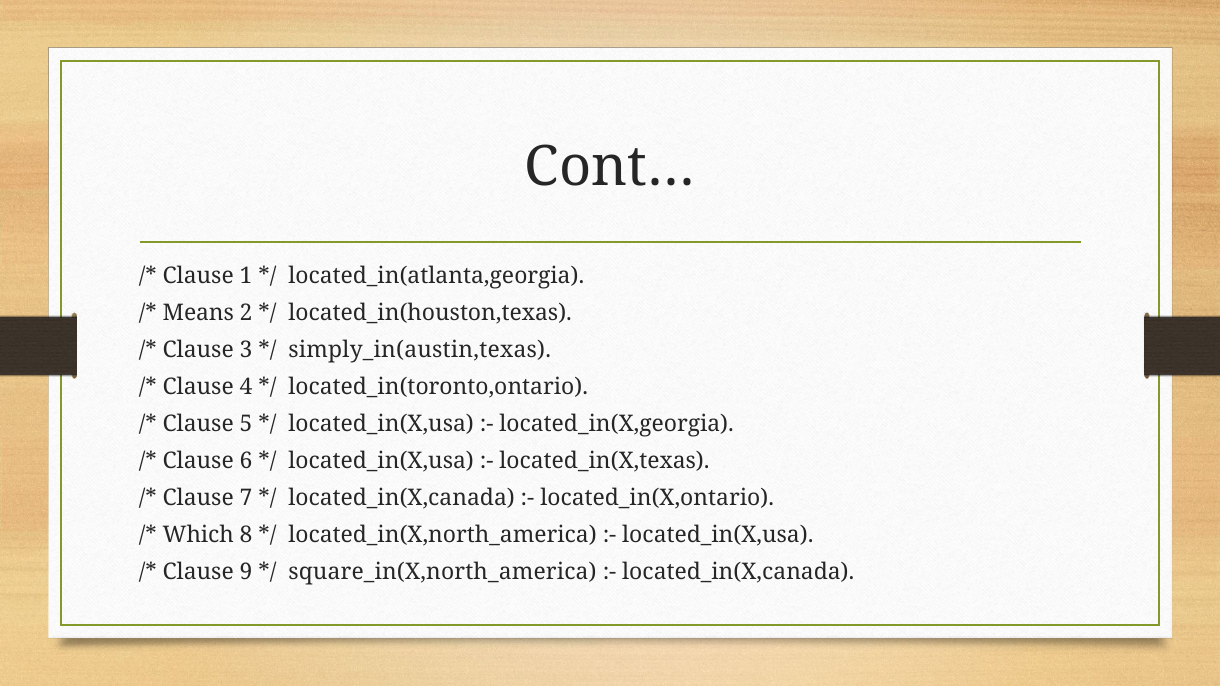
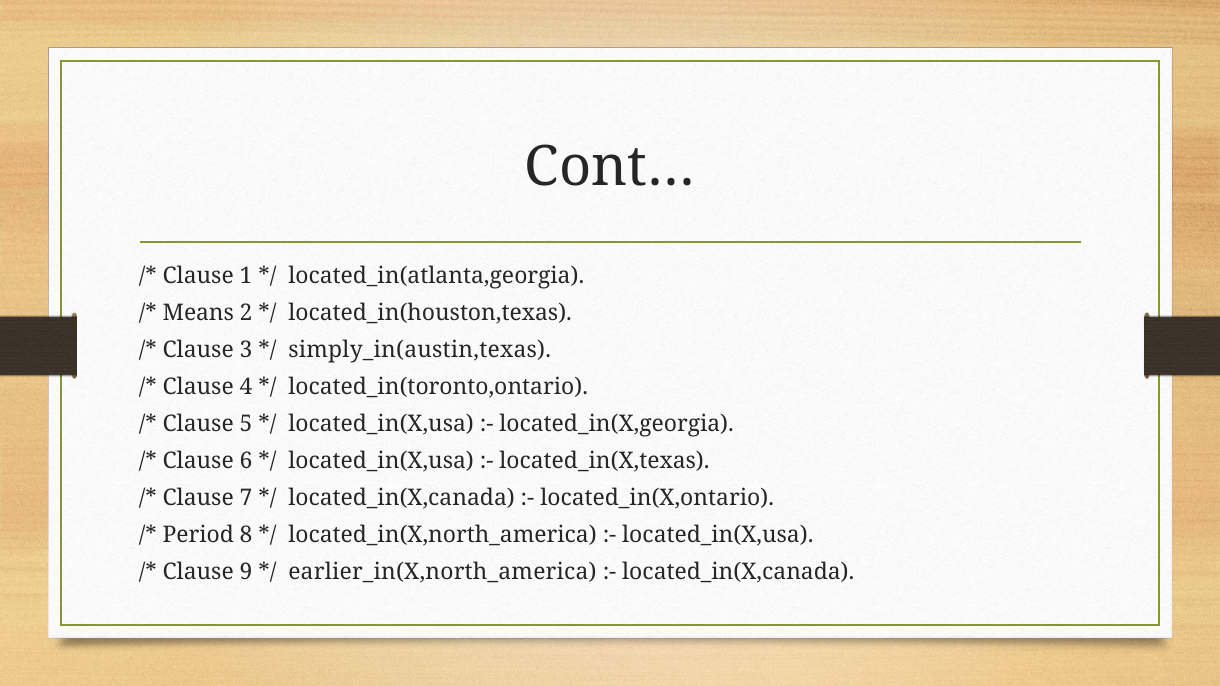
Which: Which -> Period (198, 535)
square_in(X,north_america: square_in(X,north_america -> earlier_in(X,north_america (442, 572)
